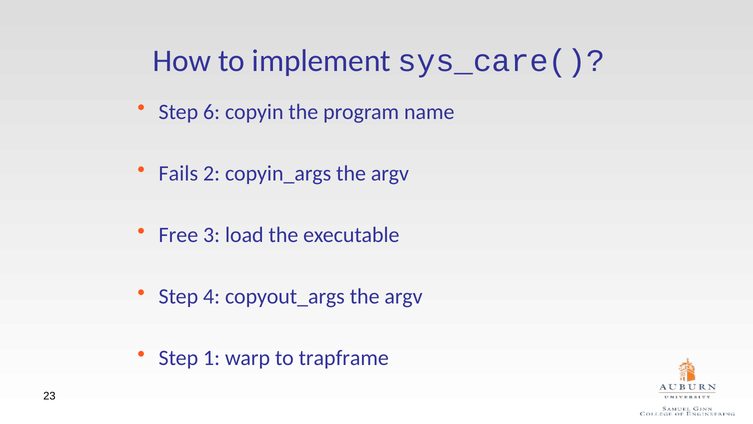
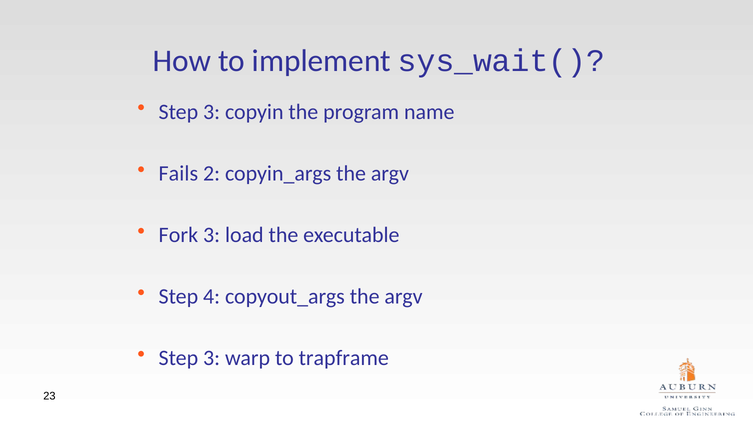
sys_care(: sys_care( -> sys_wait( (501, 61)
6: 6 -> 3 (212, 112)
Free: Free -> Fork (178, 235)
1: 1 -> 3 (212, 358)
